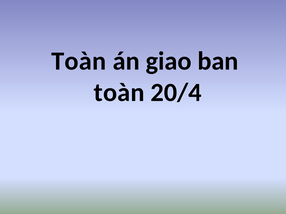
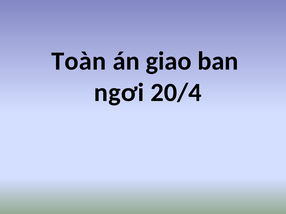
toàn: toàn -> ngơi (119, 93)
